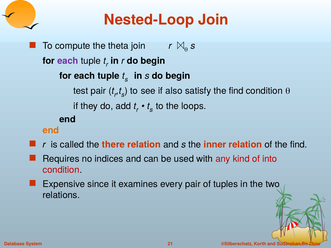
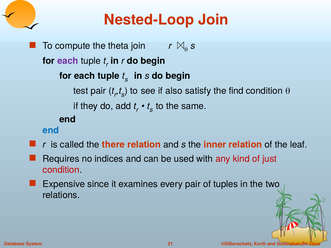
loops: loops -> same (194, 106)
end colour: orange -> blue (51, 130)
of the find: find -> leaf (299, 145)
into: into -> just (270, 159)
